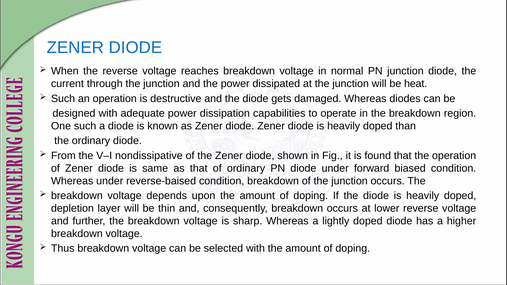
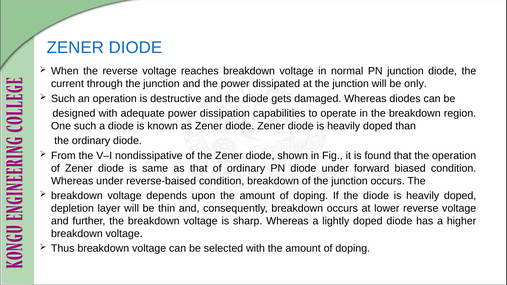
heat: heat -> only (416, 84)
